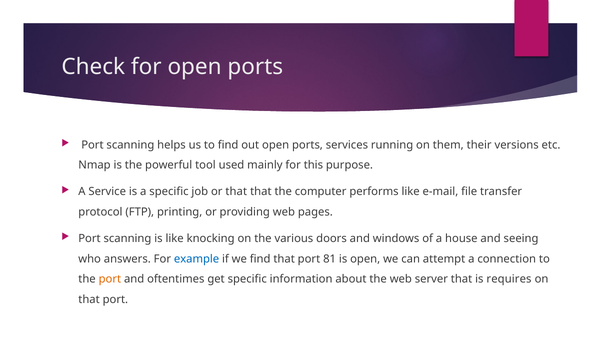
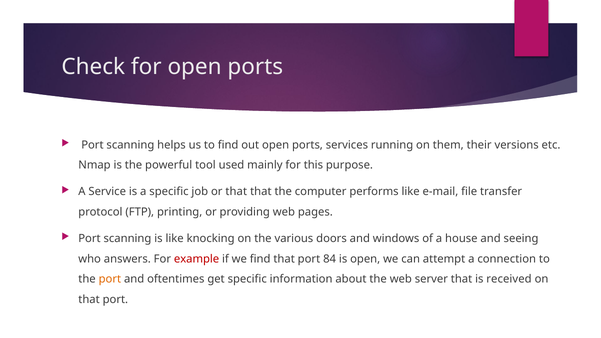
example colour: blue -> red (197, 259)
81: 81 -> 84 (330, 259)
requires: requires -> received (509, 279)
